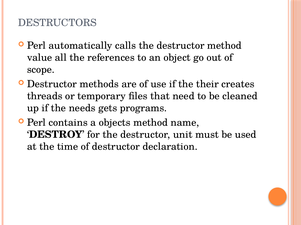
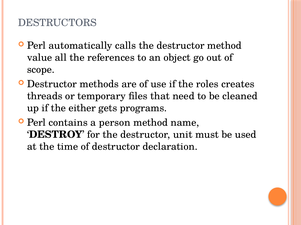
their: their -> roles (207, 84)
needs: needs -> either (82, 109)
objects: objects -> person (115, 123)
